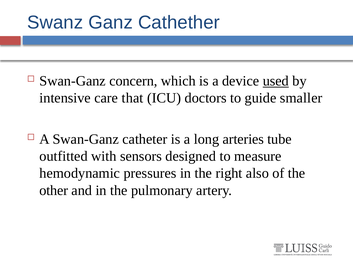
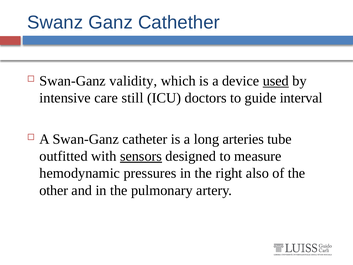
concern: concern -> validity (133, 81)
that: that -> still (133, 98)
smaller: smaller -> interval (301, 98)
sensors underline: none -> present (141, 156)
